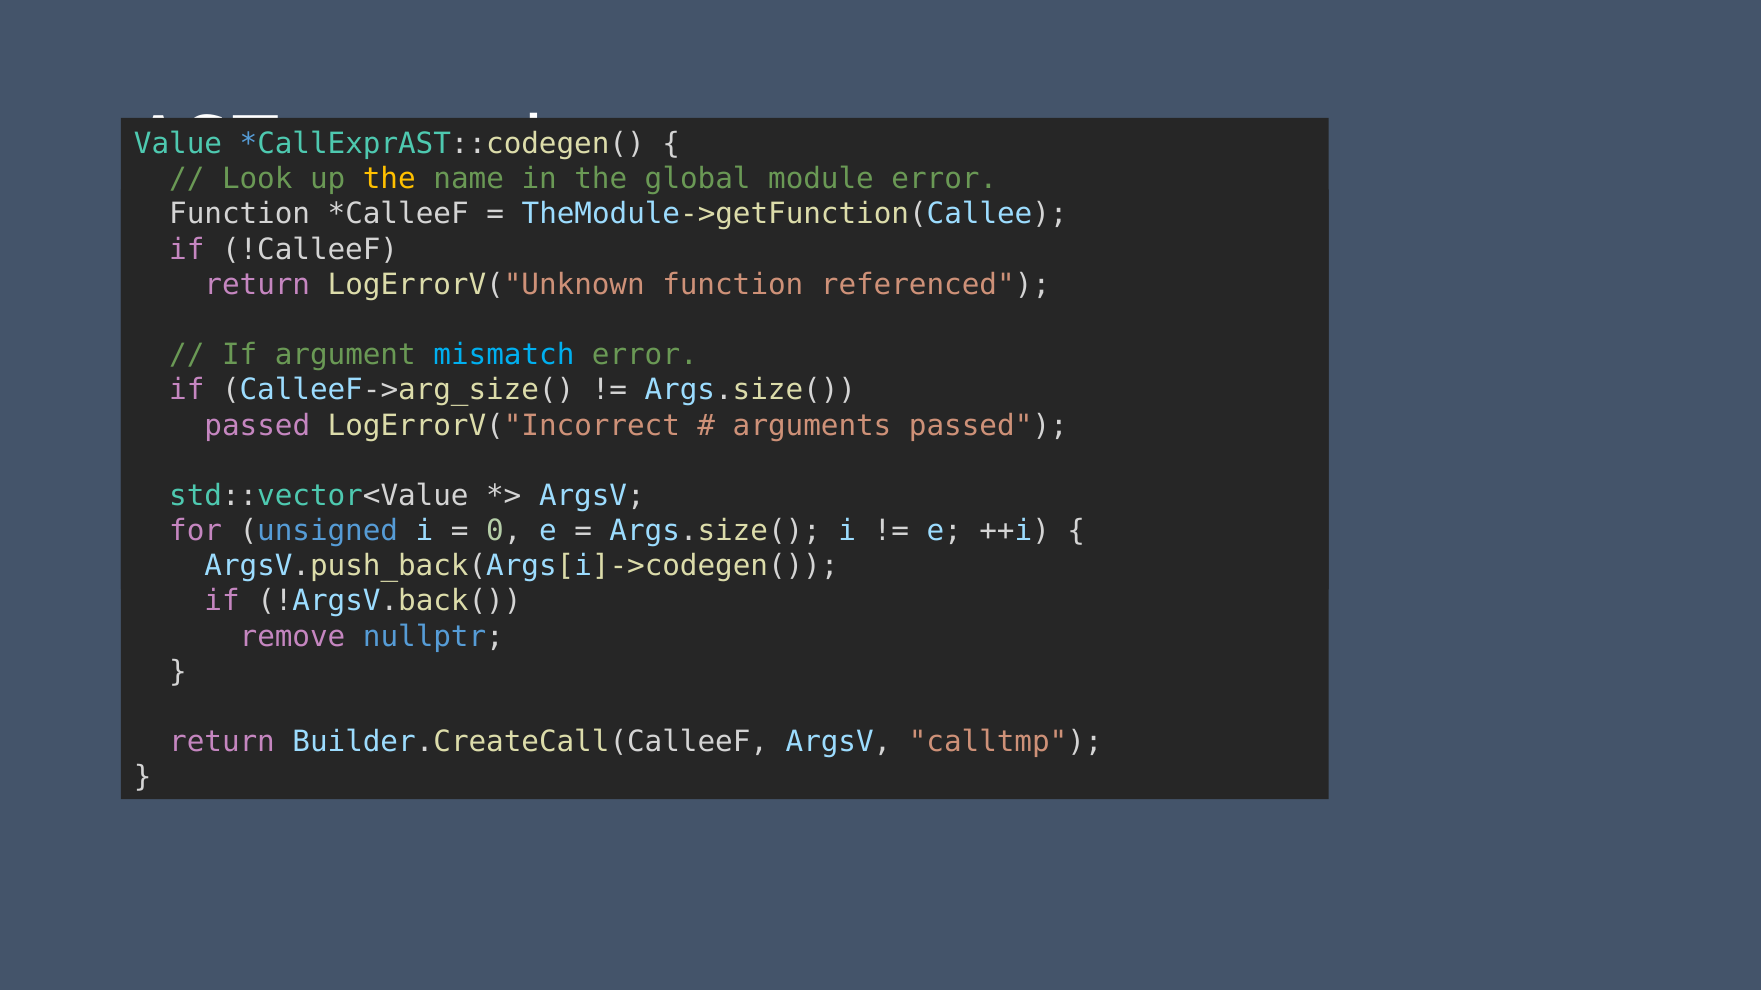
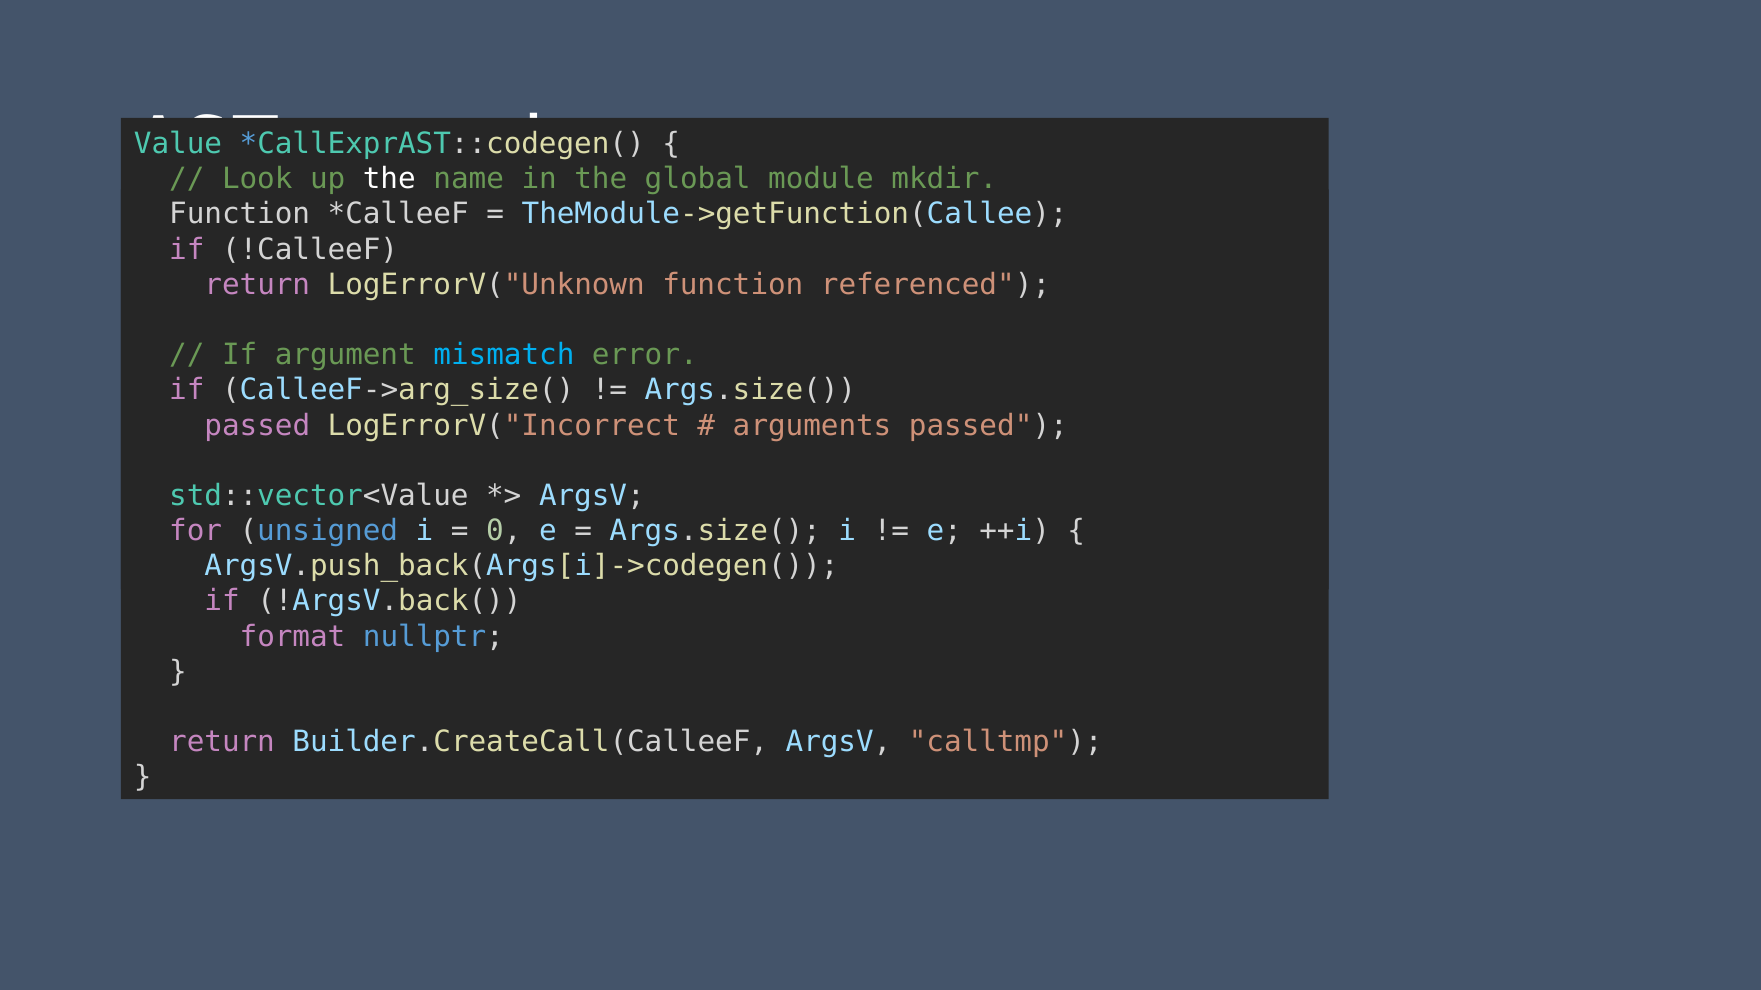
the colour: yellow -> white (389, 179)
module error: error -> mkdir (944, 179)
remove: remove -> format (293, 637)
